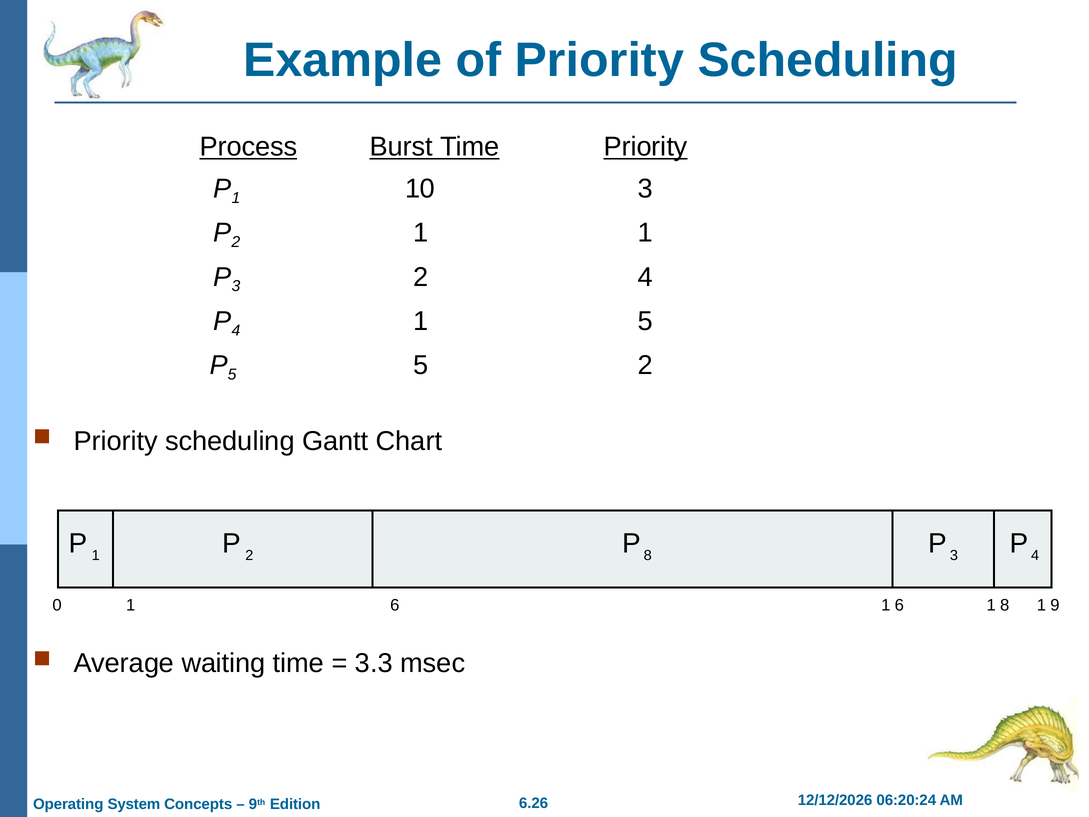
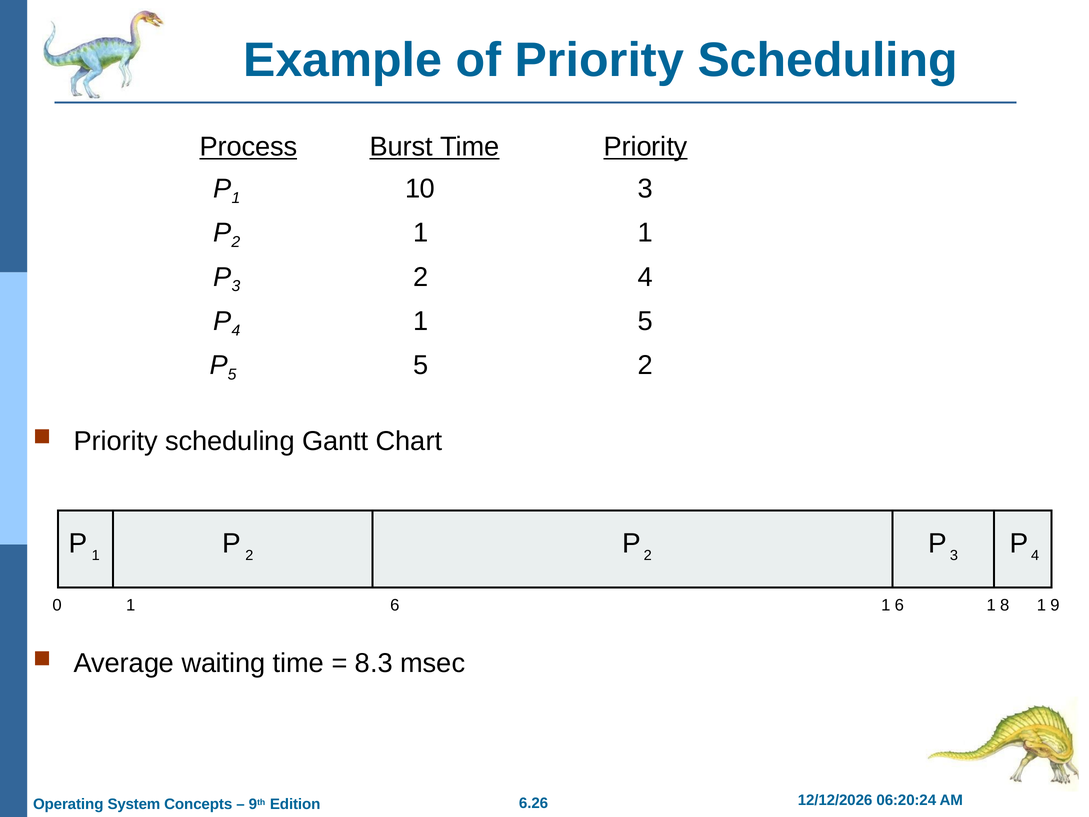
8: 8 -> 2 (648, 555)
3.3: 3.3 -> 8.3 (374, 663)
